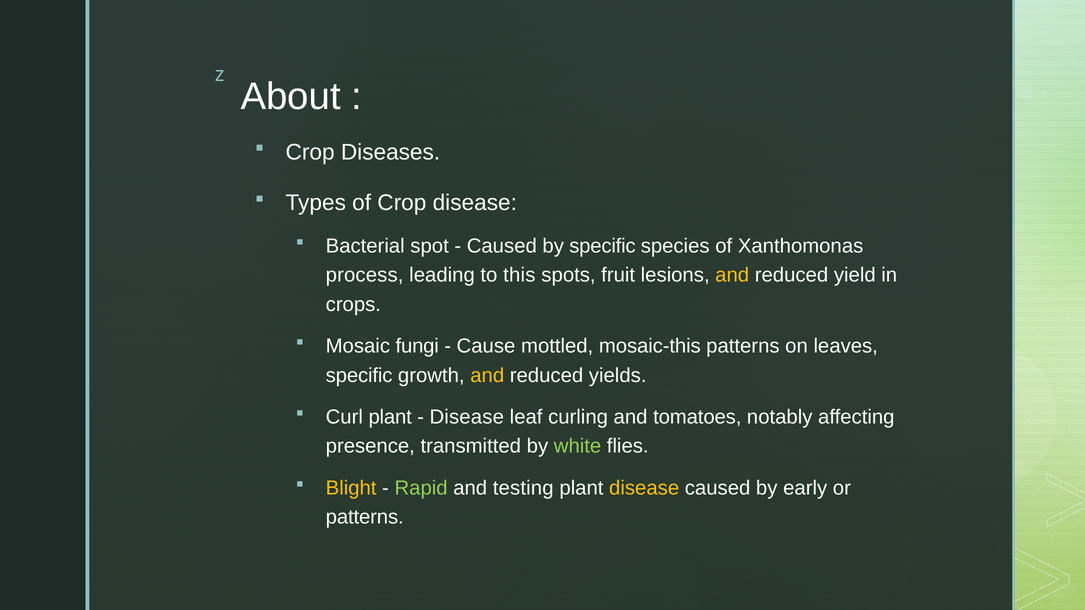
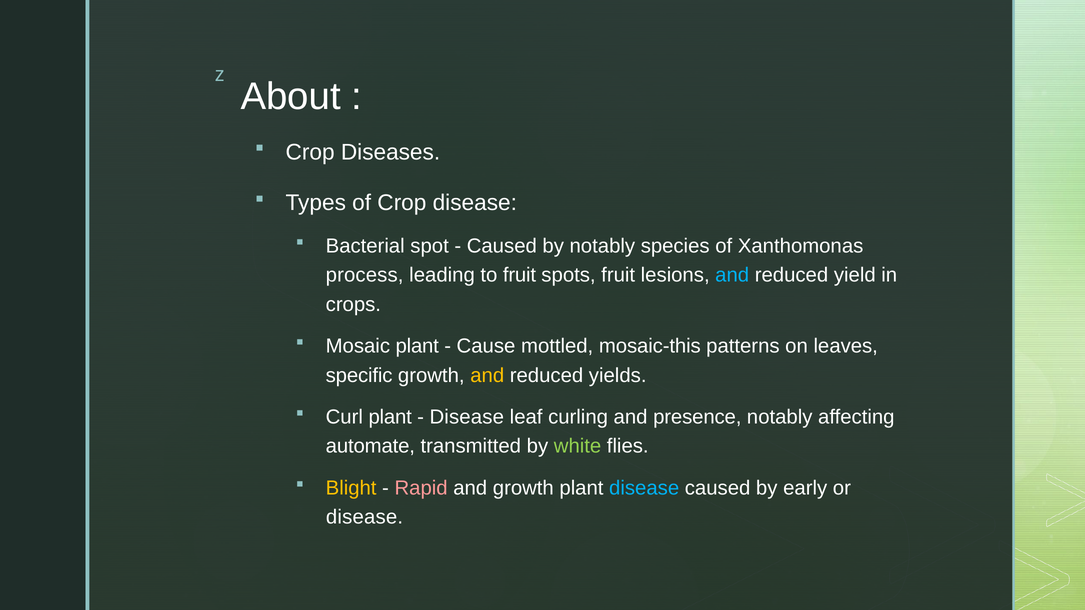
by specific: specific -> notably (602, 246)
to this: this -> fruit (520, 275)
and colour: yellow -> light blue (732, 275)
Mosaic fungi: fungi -> plant (417, 346)
tomatoes: tomatoes -> presence (697, 417)
presence: presence -> automate (370, 446)
Rapid colour: light green -> pink (421, 488)
and testing: testing -> growth (523, 488)
disease colour: yellow -> light blue (644, 488)
patterns: patterns -> disease (365, 517)
